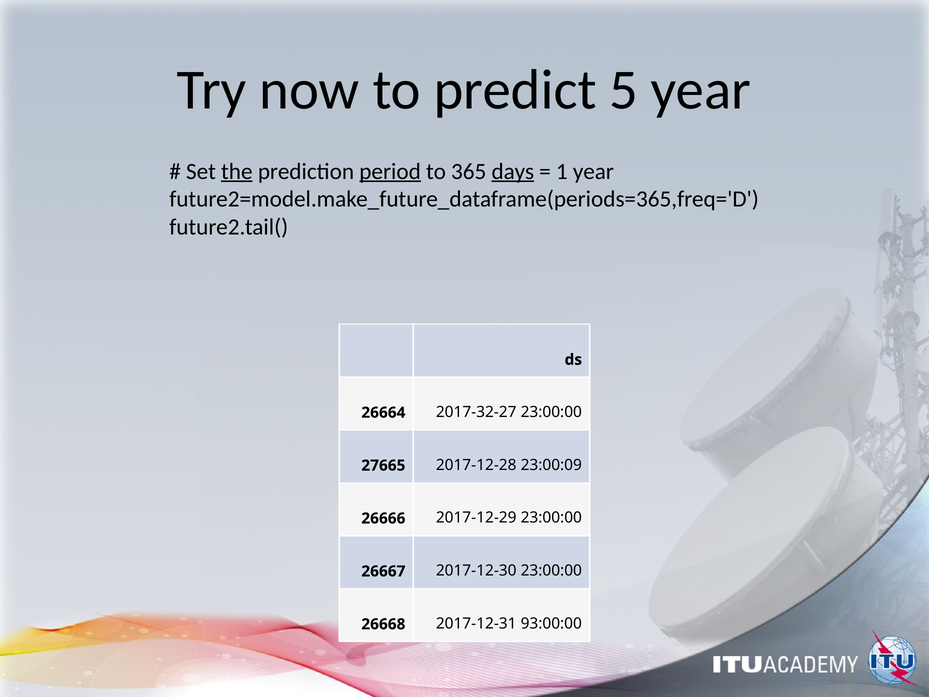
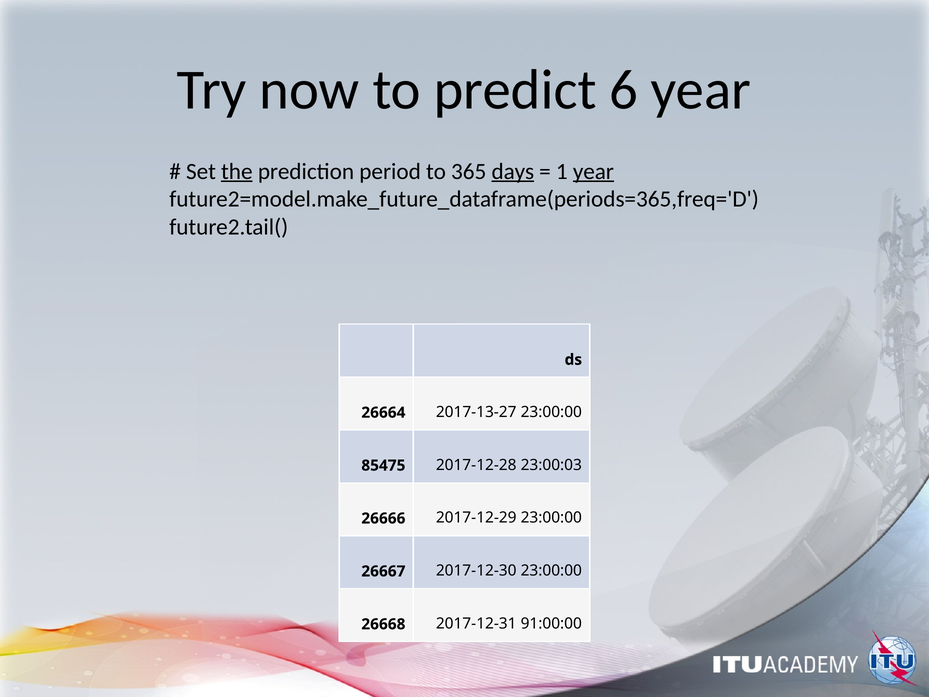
5: 5 -> 6 (624, 90)
period underline: present -> none (390, 171)
year underline: none -> present (593, 171)
2017-32-27: 2017-32-27 -> 2017-13-27 (476, 412)
27665: 27665 -> 85475 (383, 465)
23:00:09: 23:00:09 -> 23:00:03 (551, 465)
93:00:00: 93:00:00 -> 91:00:00 (551, 623)
